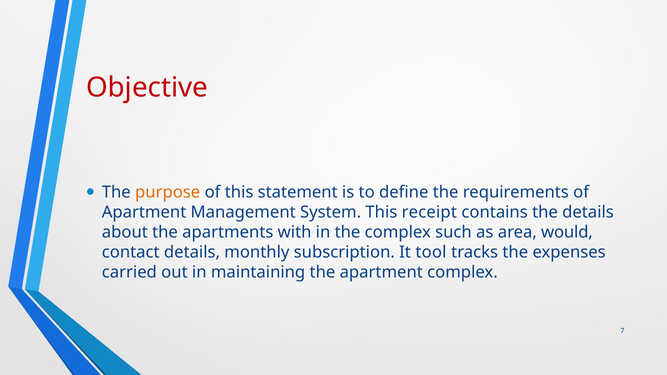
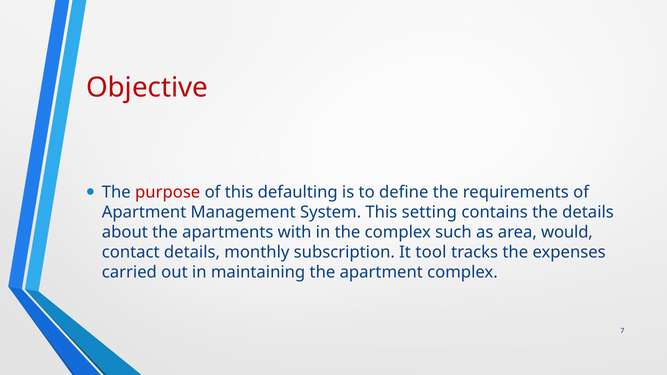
purpose colour: orange -> red (168, 192)
statement: statement -> defaulting (298, 192)
receipt: receipt -> setting (429, 212)
